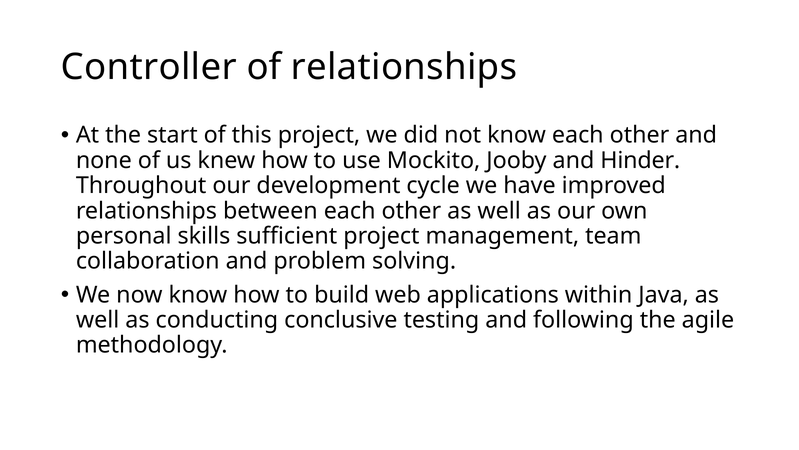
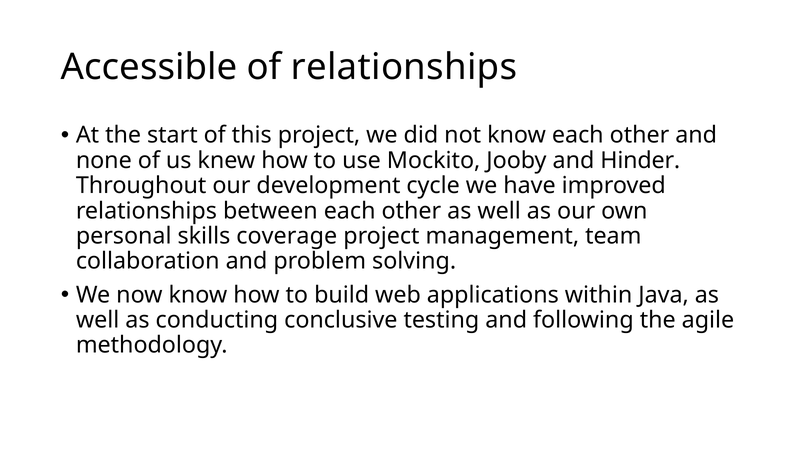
Controller: Controller -> Accessible (149, 67)
sufficient: sufficient -> coverage (287, 236)
